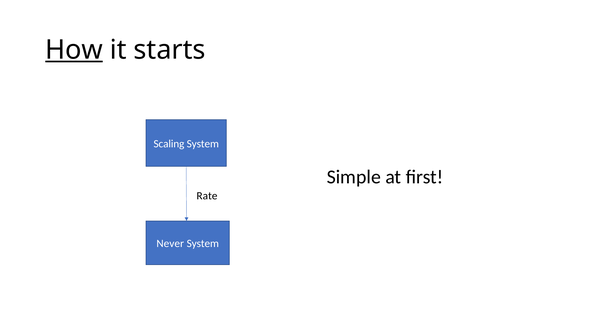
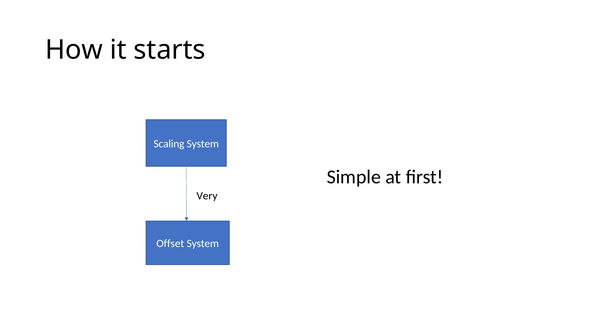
How underline: present -> none (74, 50)
Rate: Rate -> Very (207, 196)
Never: Never -> Offset (170, 244)
